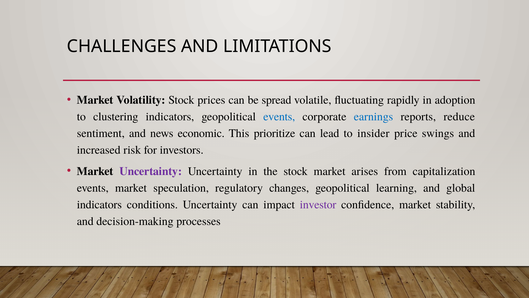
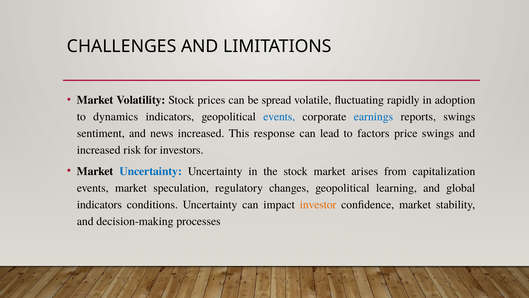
clustering: clustering -> dynamics (116, 117)
reports reduce: reduce -> swings (459, 117)
news economic: economic -> increased (201, 133)
prioritize: prioritize -> response (274, 133)
insider: insider -> factors (373, 133)
Uncertainty colour: purple -> blue (151, 171)
investor colour: purple -> orange (318, 204)
